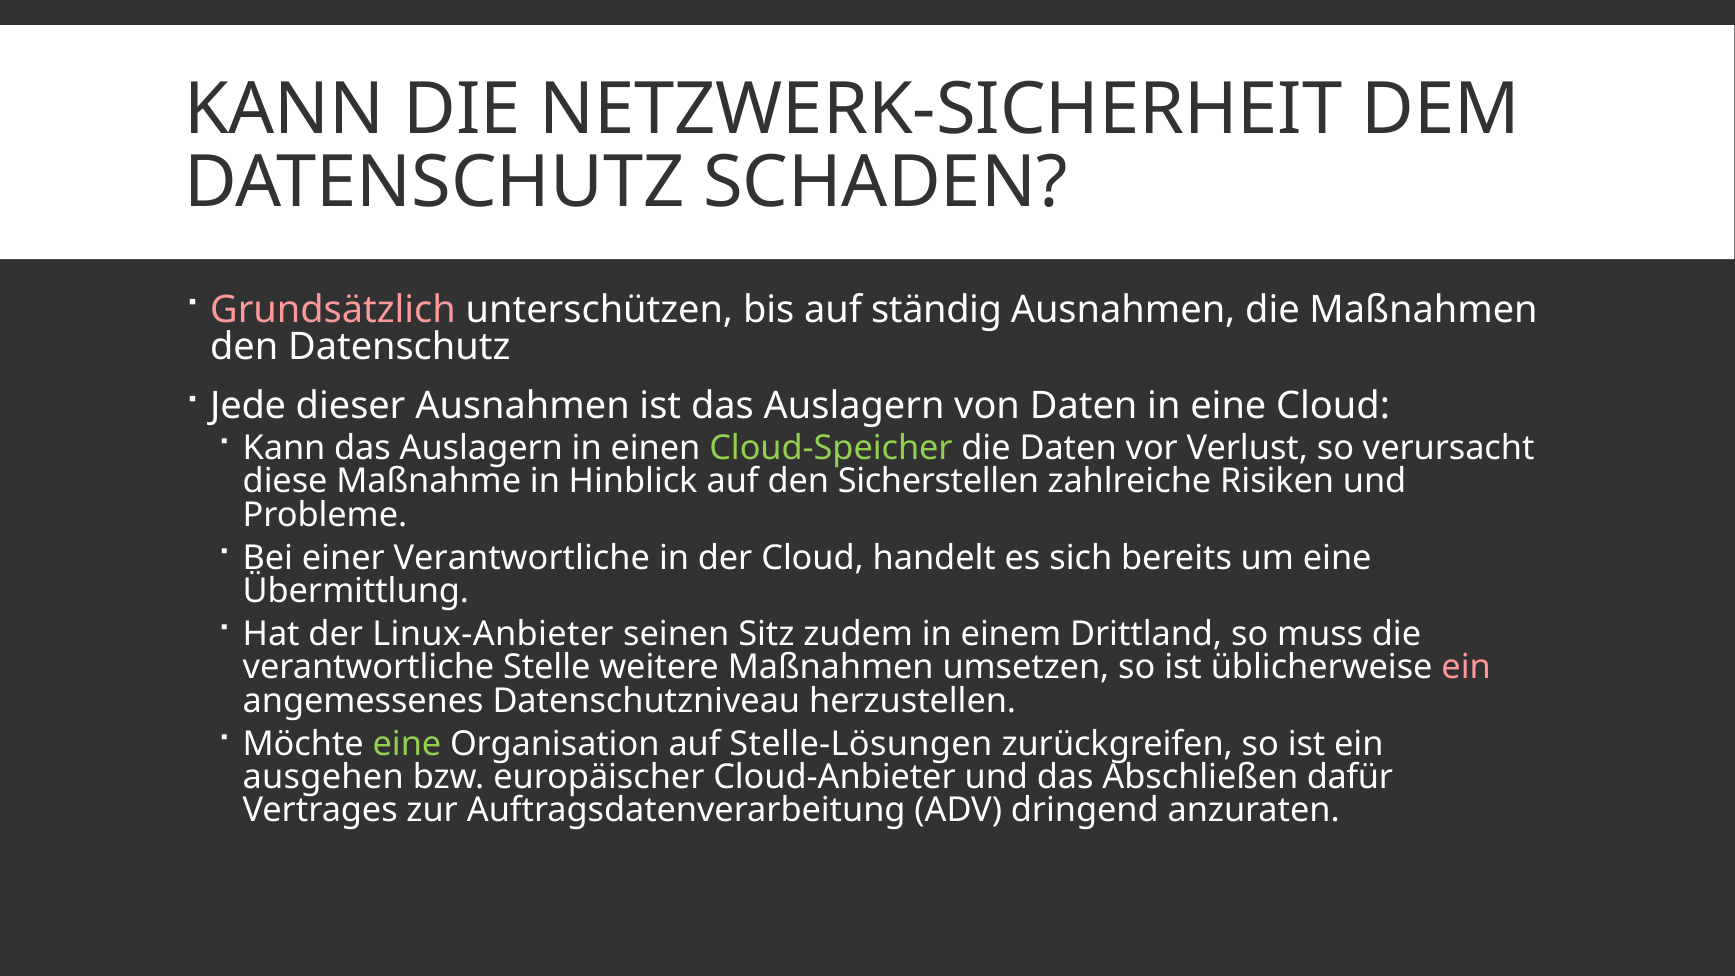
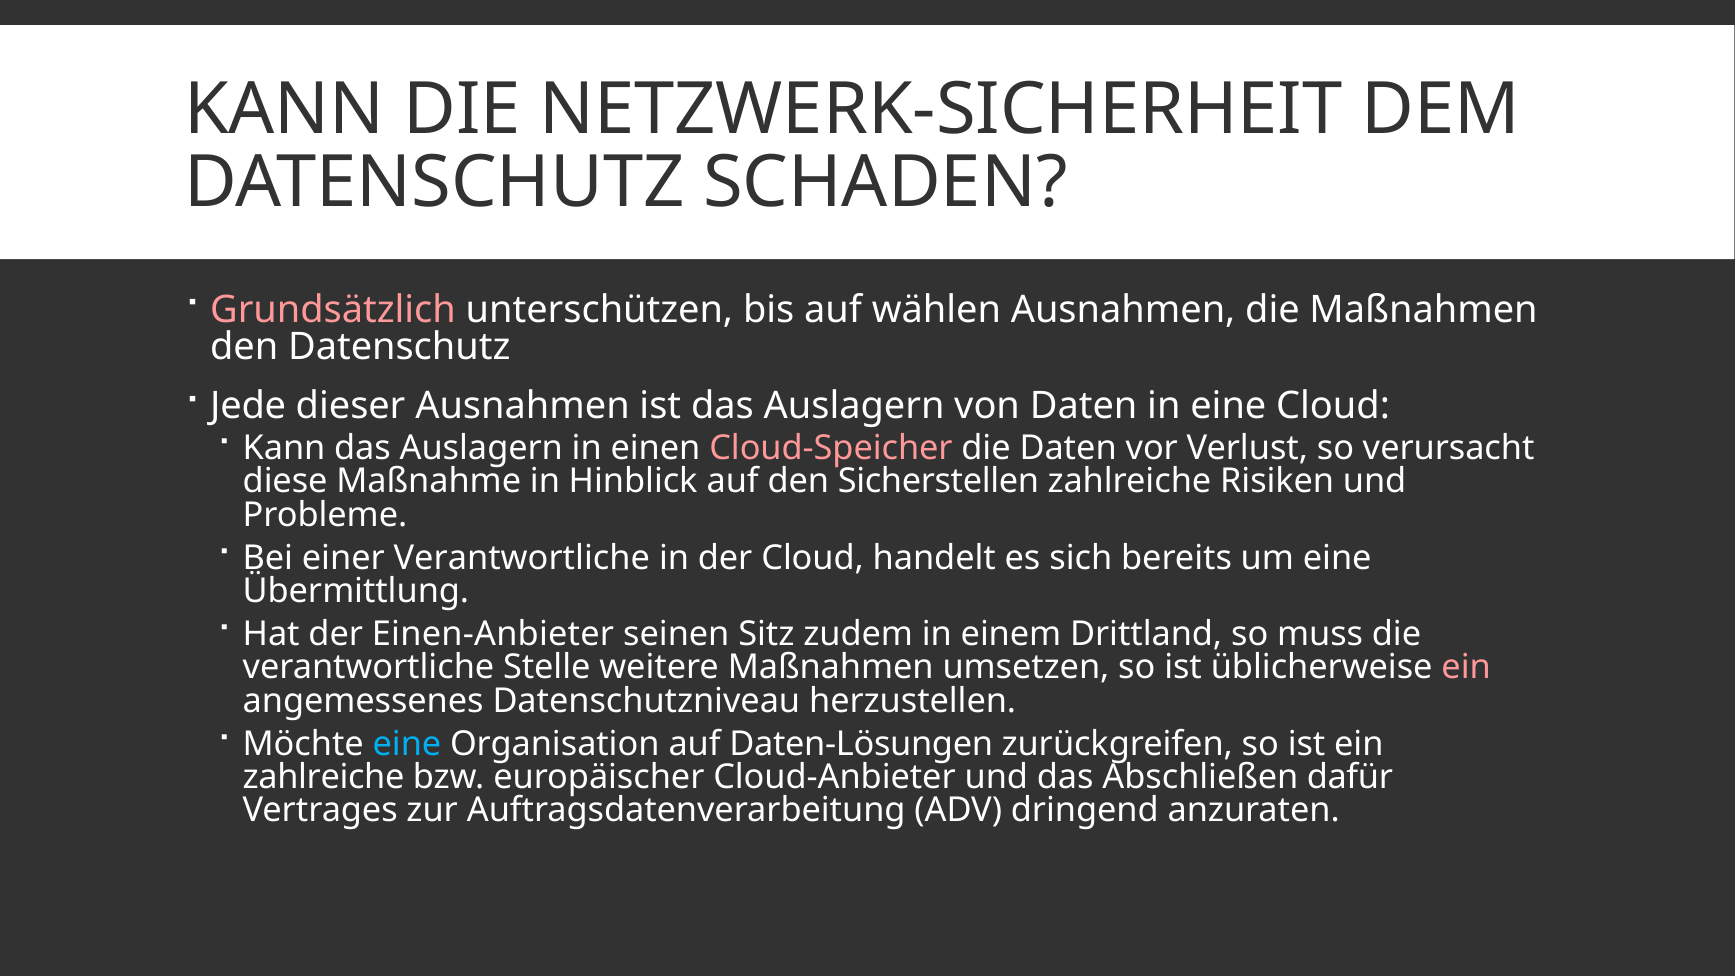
ständig: ständig -> wählen (936, 310)
Cloud-Speicher colour: light green -> pink (831, 448)
Linux-Anbieter: Linux-Anbieter -> Einen-Anbieter (493, 634)
eine colour: light green -> light blue (407, 744)
Stelle-Lösungen: Stelle-Lösungen -> Daten-Lösungen (861, 744)
ausgehen: ausgehen -> zahlreiche (324, 777)
